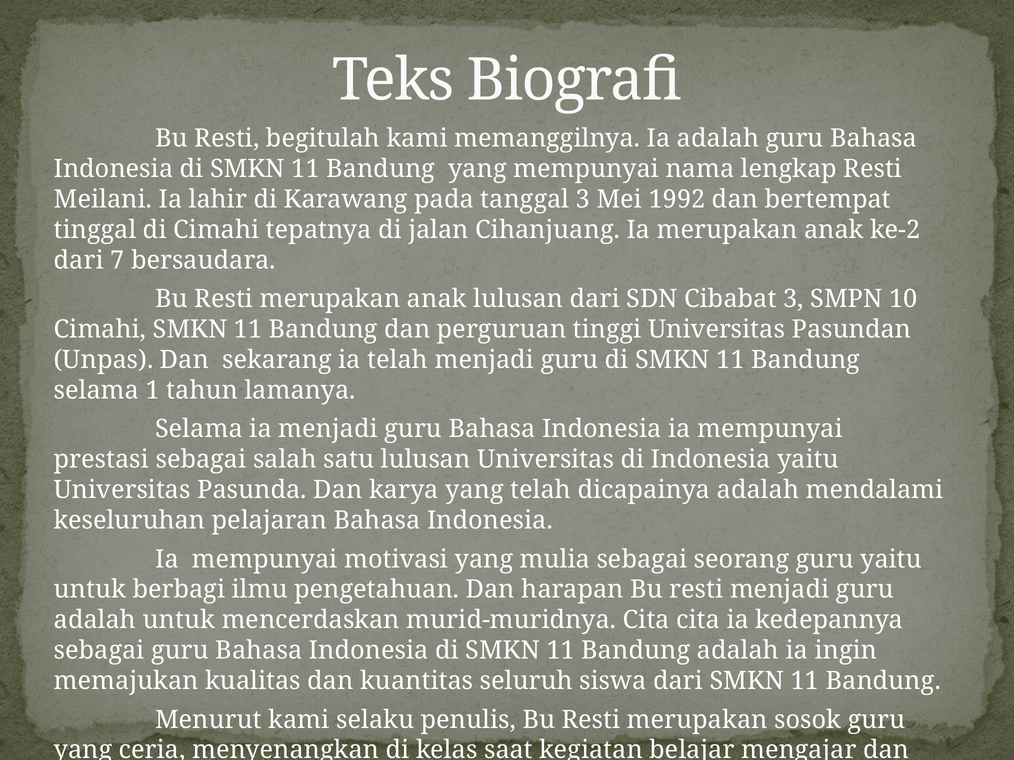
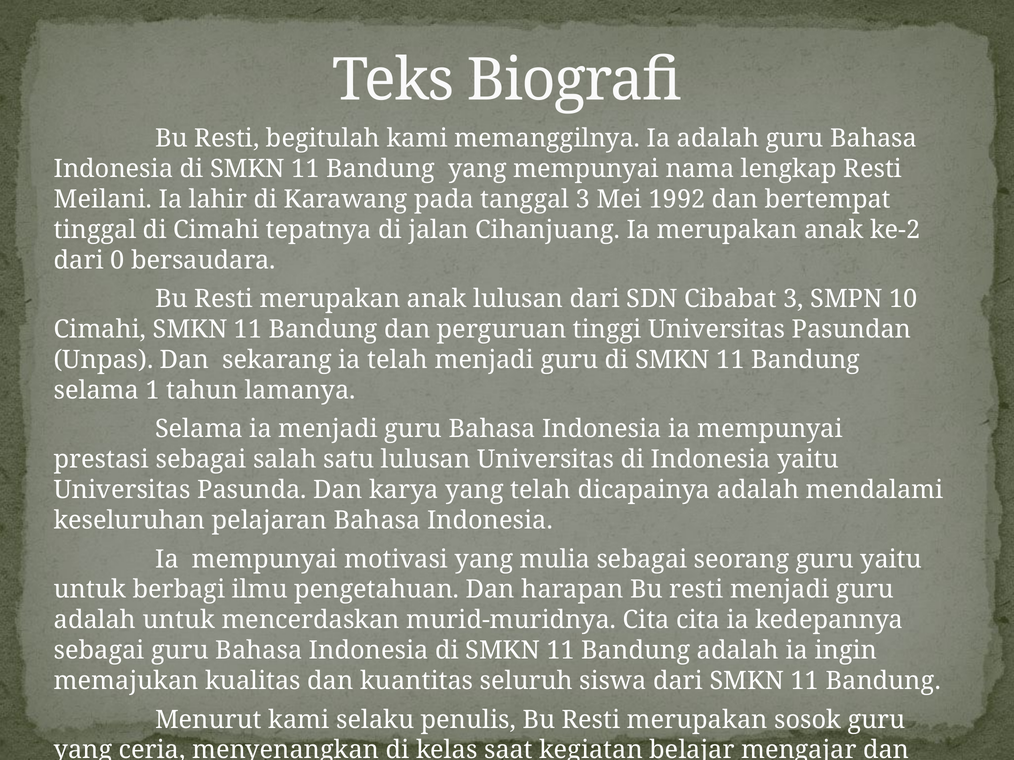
7: 7 -> 0 (117, 260)
